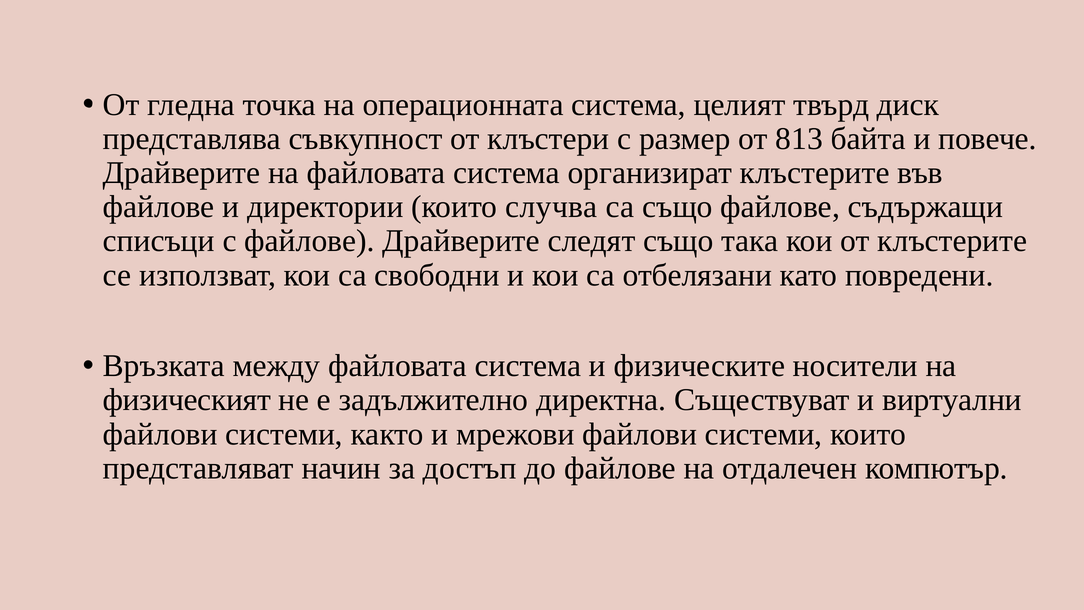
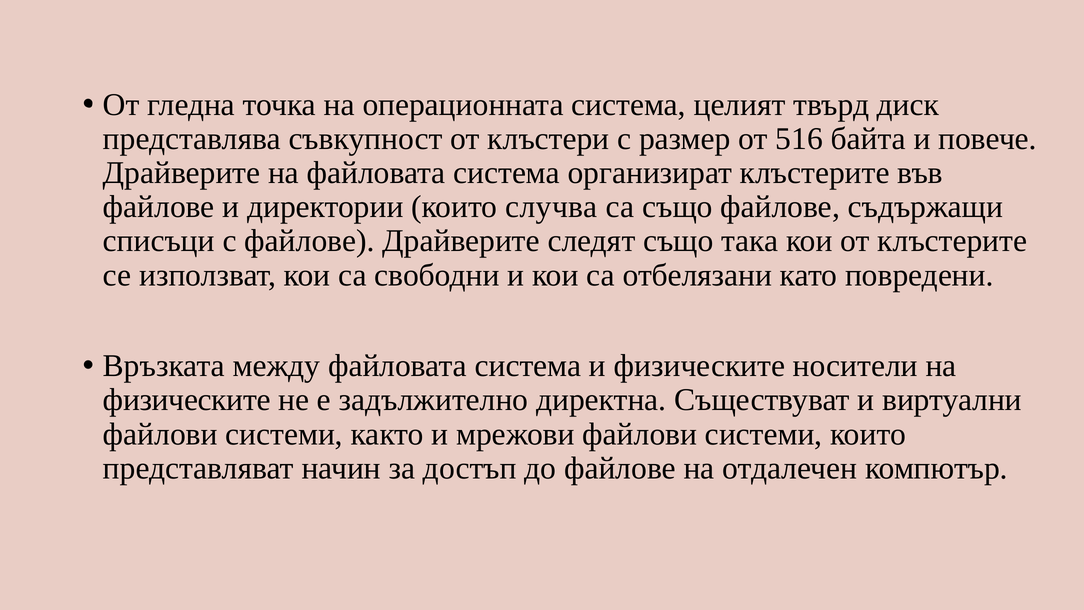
813: 813 -> 516 (799, 139)
физическият: физическият -> физическите (187, 400)
